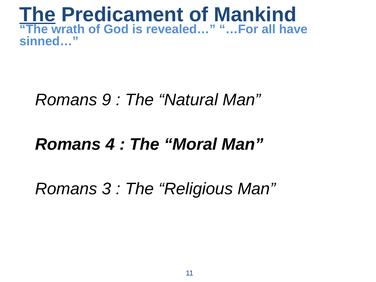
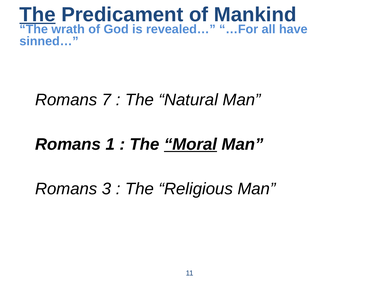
9: 9 -> 7 (107, 100)
4: 4 -> 1 (110, 144)
Moral underline: none -> present (191, 144)
